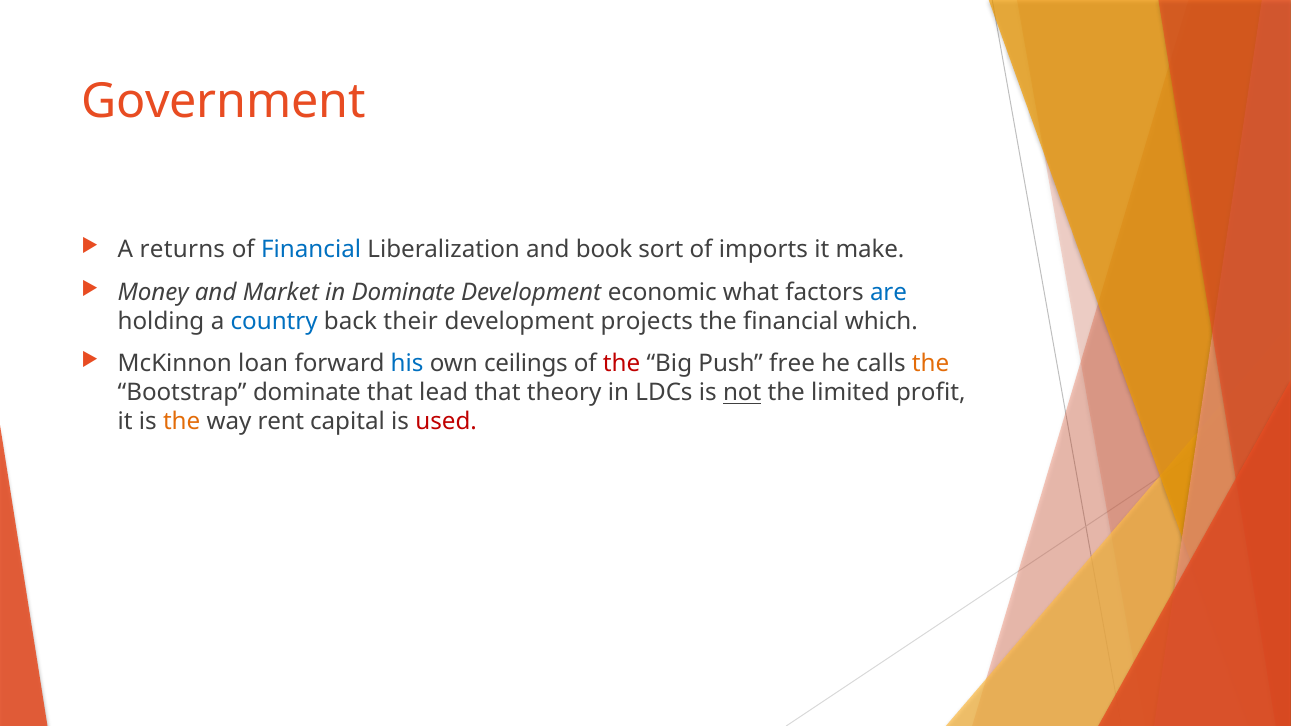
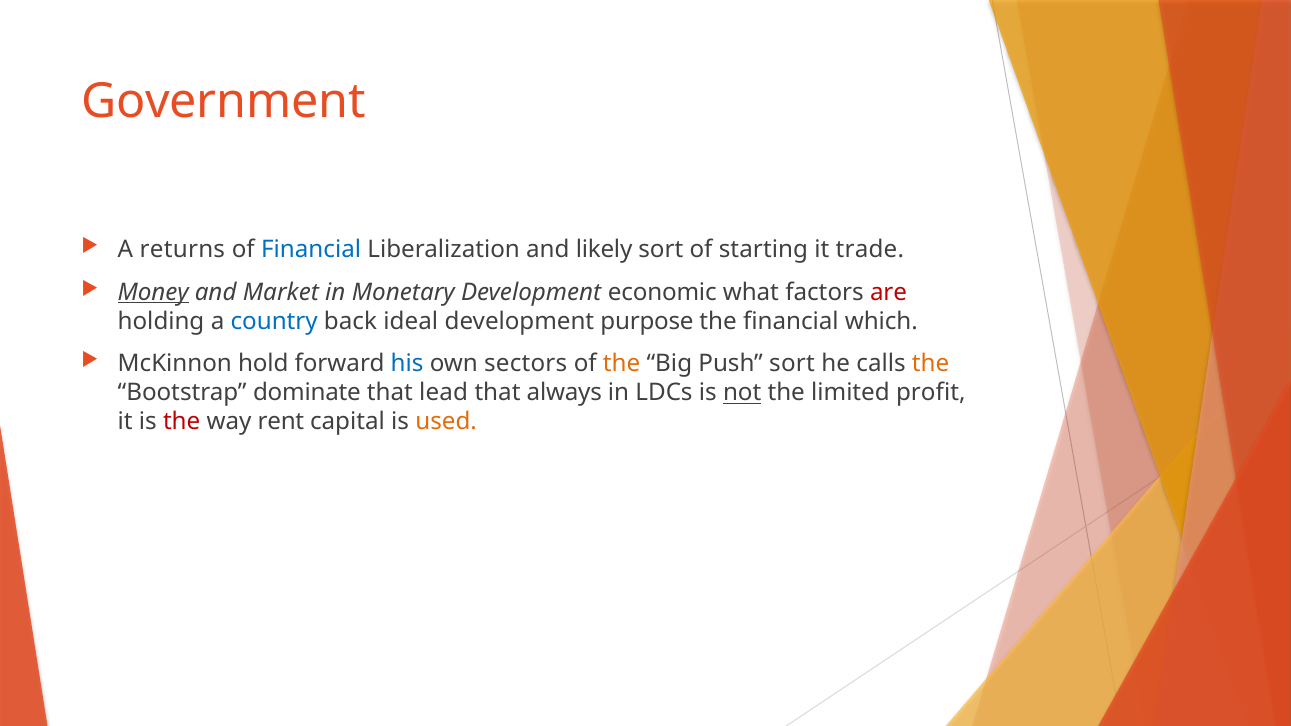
book: book -> likely (604, 250)
imports: imports -> starting (763, 250)
make: make -> trade (870, 250)
Money underline: none -> present (153, 292)
in Dominate: Dominate -> Monetary (403, 292)
are colour: blue -> red (888, 292)
their: their -> ideal (411, 321)
projects: projects -> purpose (647, 321)
loan: loan -> hold (263, 364)
ceilings: ceilings -> sectors (526, 364)
the colour: red -> orange (622, 364)
Push free: free -> sort (792, 364)
theory: theory -> always (564, 393)
the colour: orange -> red (182, 422)
used colour: red -> orange (446, 422)
